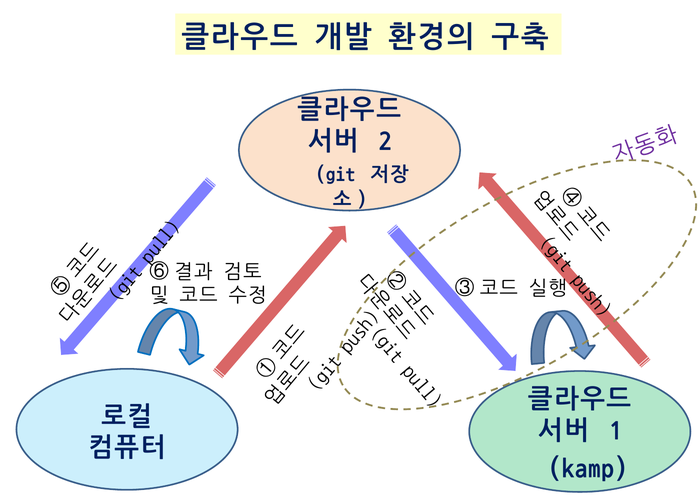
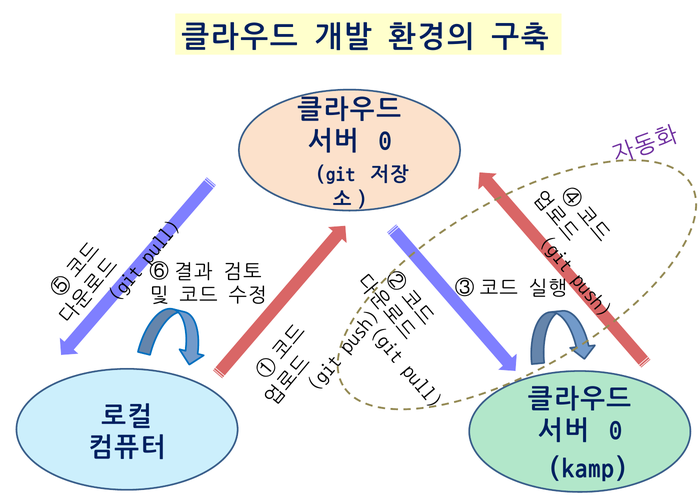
2: 2 -> 0 (385, 140)
1: 1 -> 0 (616, 429)
